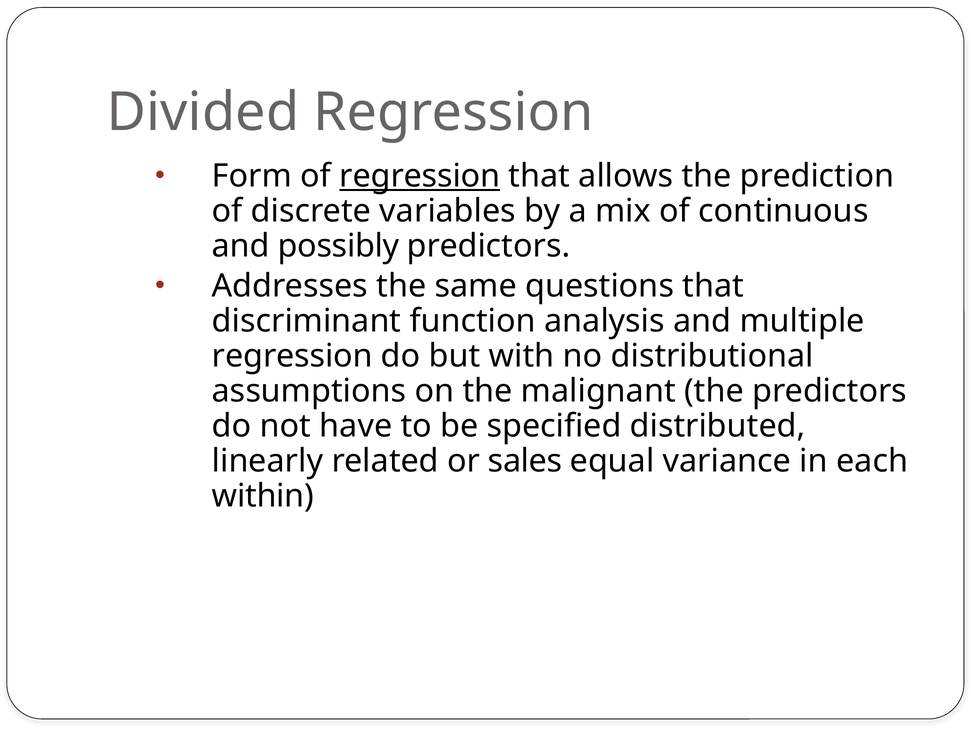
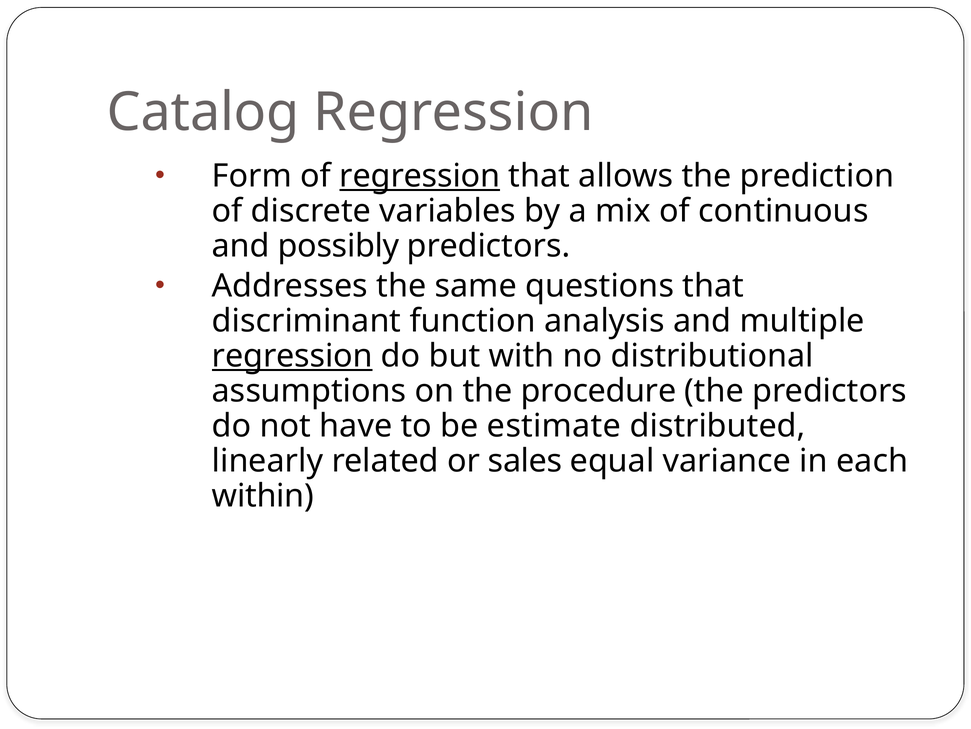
Divided: Divided -> Catalog (203, 112)
regression underline: none -> present (292, 356)
malignant: malignant -> procedure (598, 390)
specified: specified -> estimate (554, 425)
